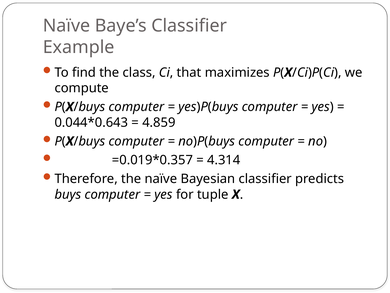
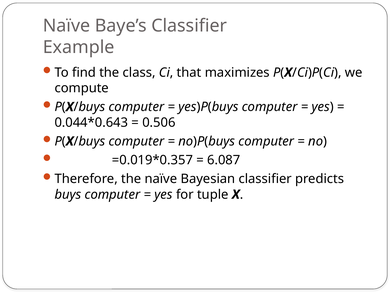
4.859: 4.859 -> 0.506 (159, 122)
4.314: 4.314 -> 6.087 (224, 160)
